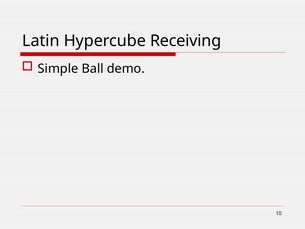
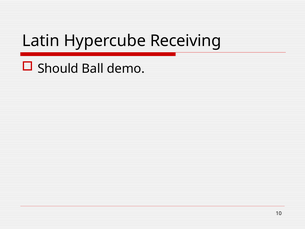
Simple: Simple -> Should (58, 68)
